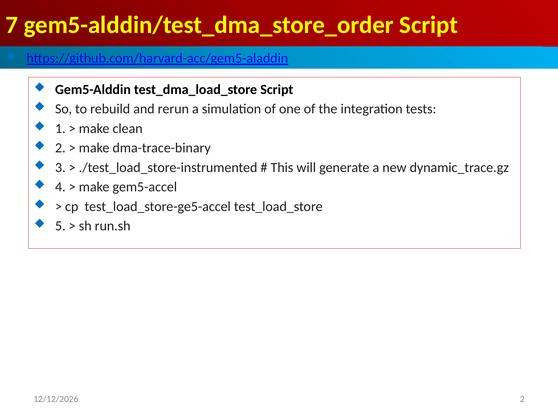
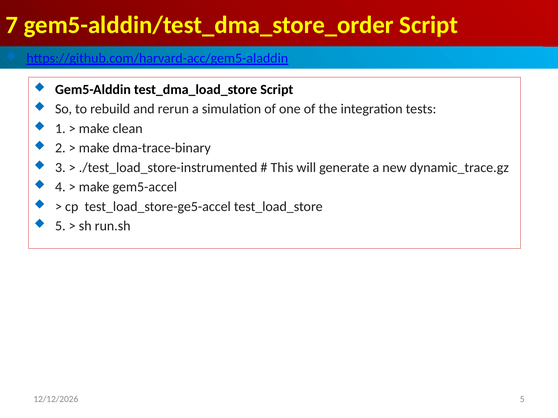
2: 2 -> 5 (522, 400)
